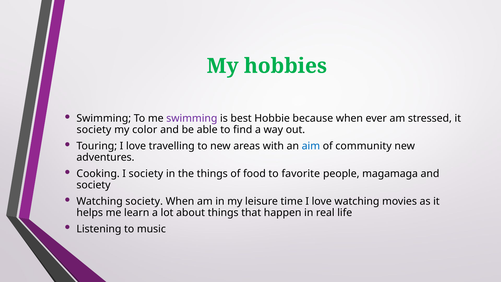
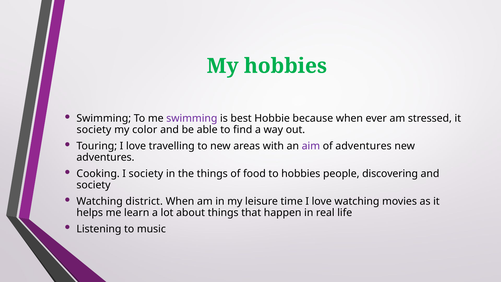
aim colour: blue -> purple (311, 146)
of community: community -> adventures (364, 146)
to favorite: favorite -> hobbies (301, 174)
magamaga: magamaga -> discovering (390, 174)
Watching society: society -> district (144, 201)
